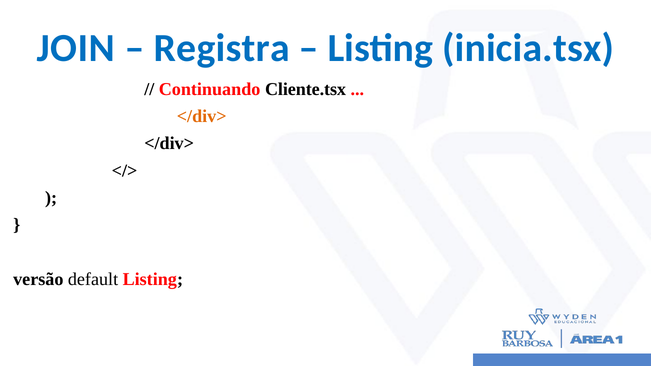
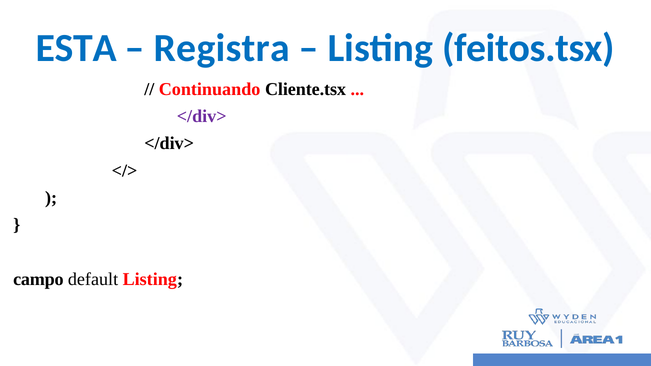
JOIN: JOIN -> ESTA (76, 48)
inicia.tsx: inicia.tsx -> feitos.tsx (528, 48)
</div> colour: orange -> purple (202, 116)
versão: versão -> campo (38, 279)
